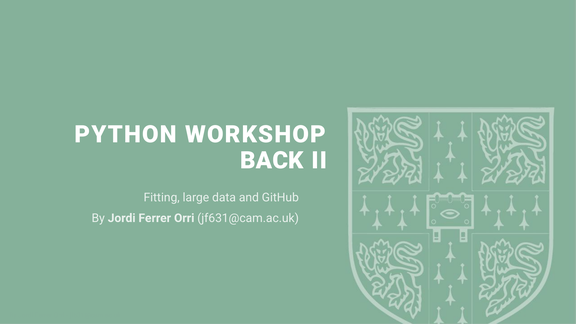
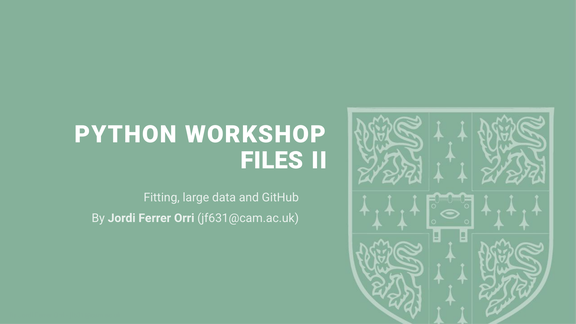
BACK: BACK -> FILES (272, 161)
